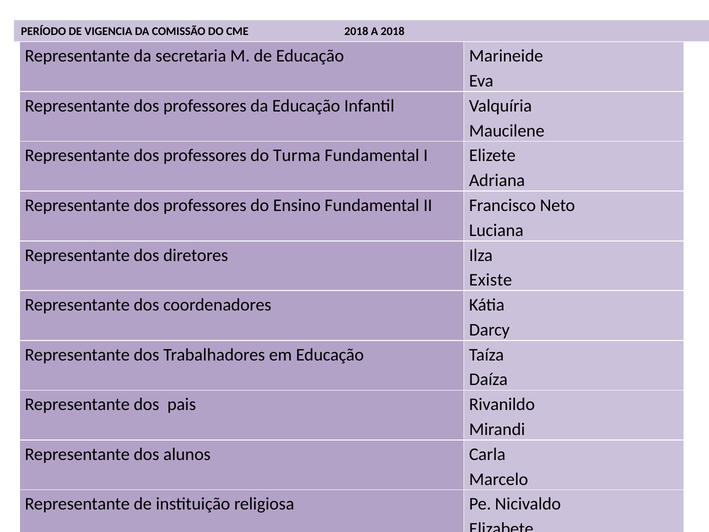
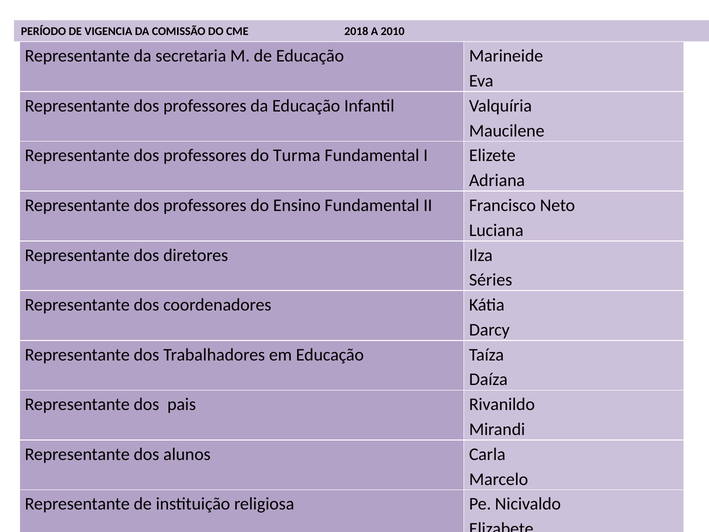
A 2018: 2018 -> 2010 (393, 32)
Existe: Existe -> Séries (491, 280)
